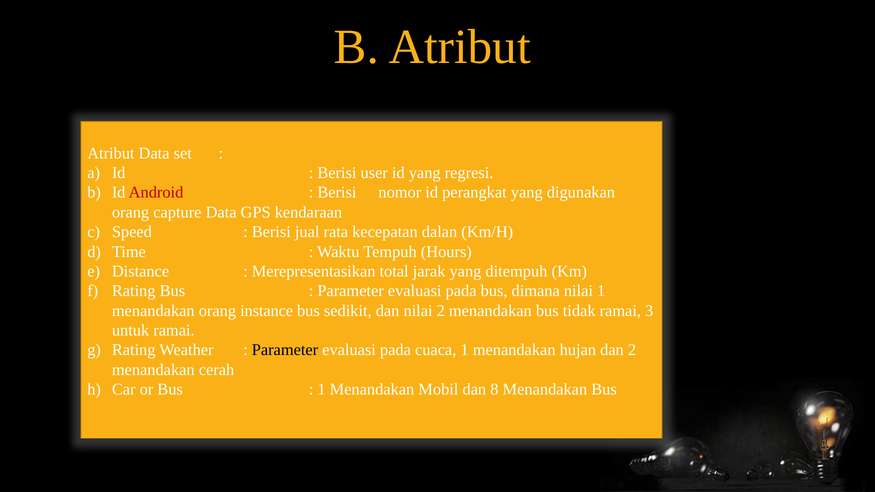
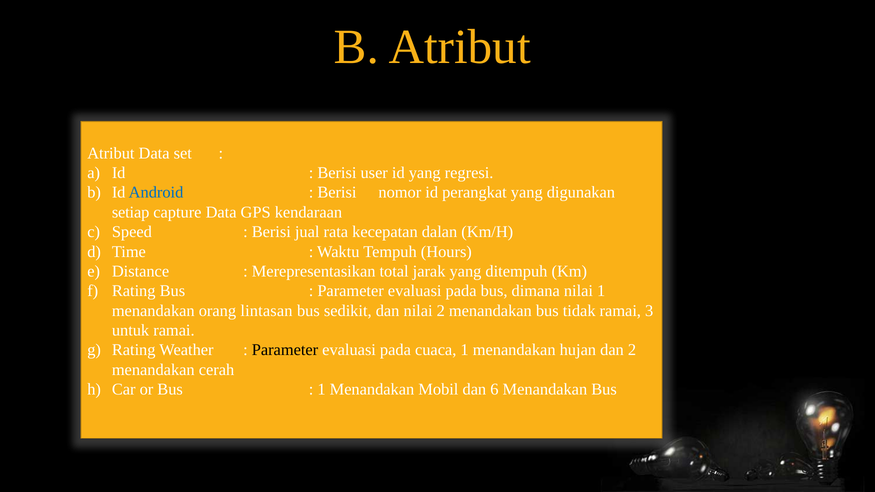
Android colour: red -> blue (156, 193)
orang: orang -> setiap (131, 212)
instance: instance -> lintasan (266, 311)
8: 8 -> 6 (494, 389)
